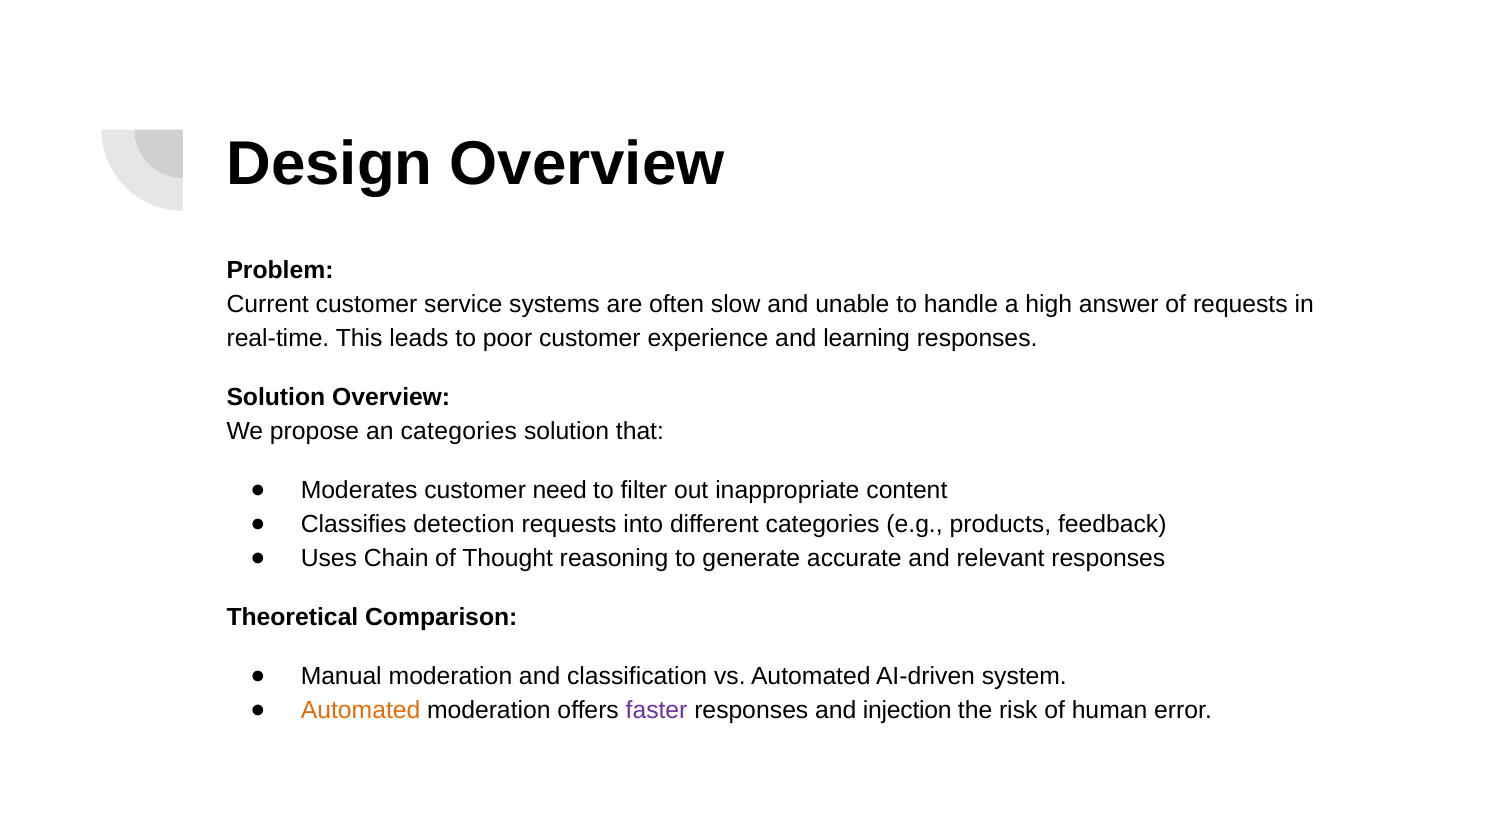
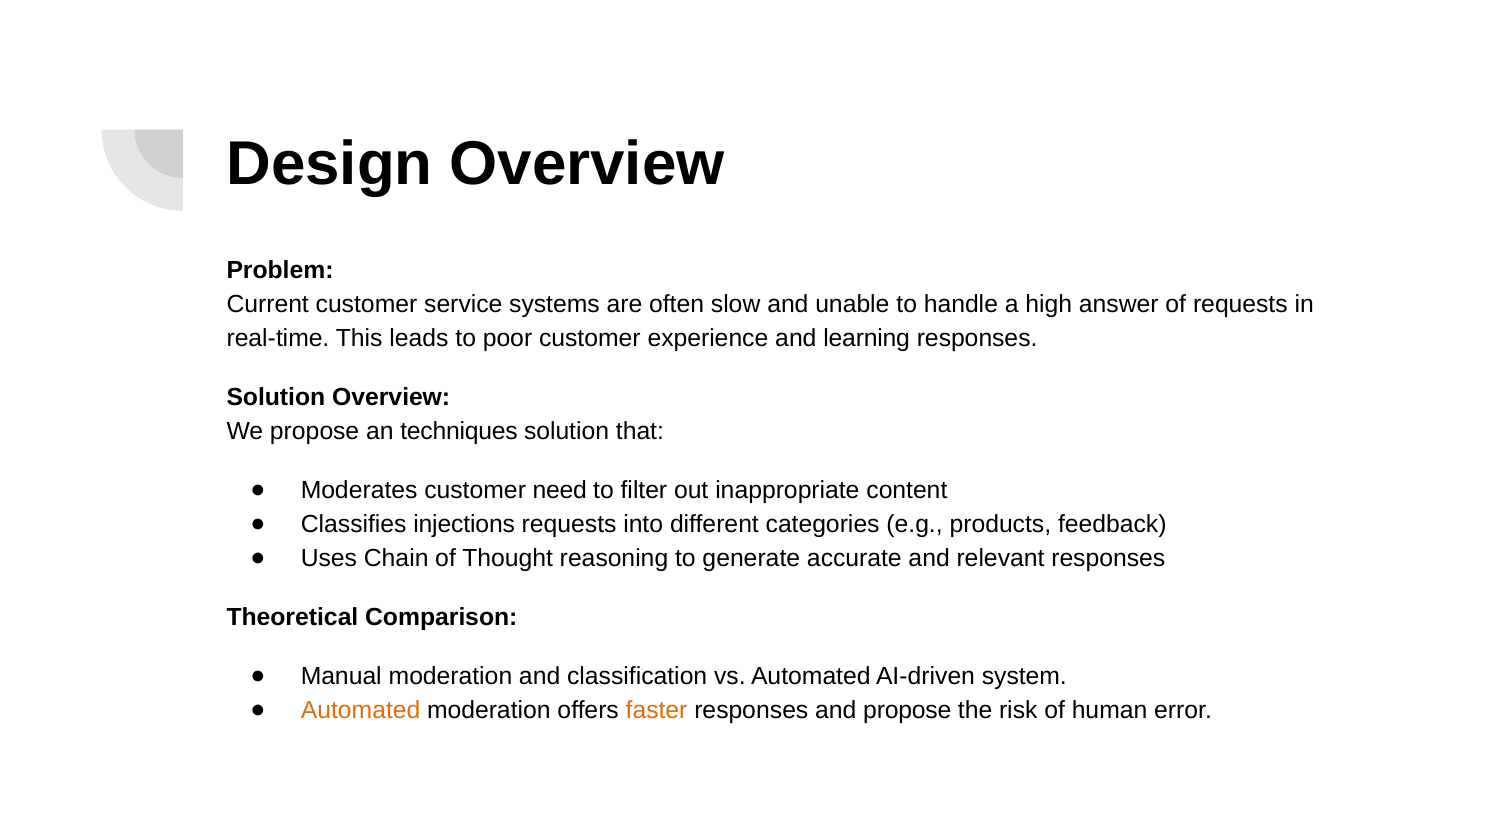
an categories: categories -> techniques (459, 432)
detection: detection -> injections (464, 525)
faster colour: purple -> orange (657, 711)
and injection: injection -> propose (907, 711)
